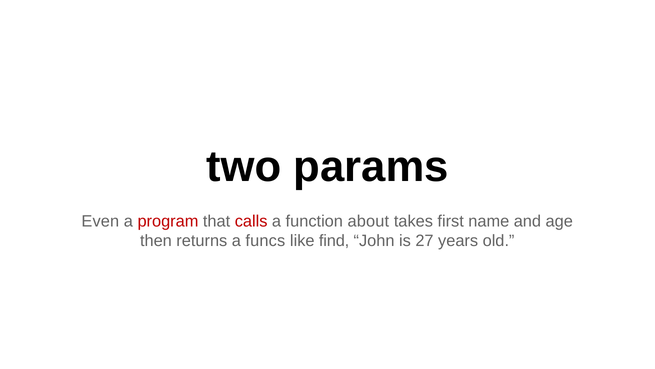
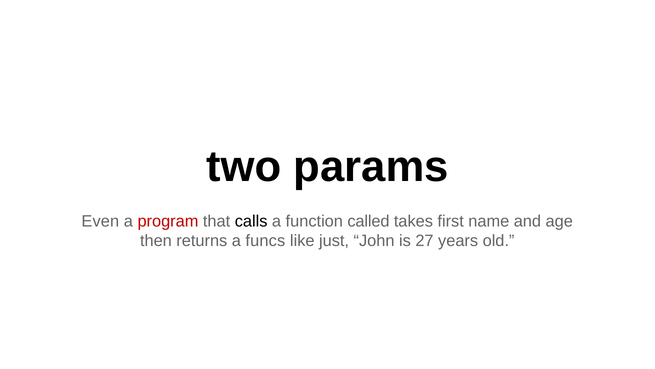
calls colour: red -> black (251, 221)
about: about -> called (368, 221)
find: find -> just (334, 241)
